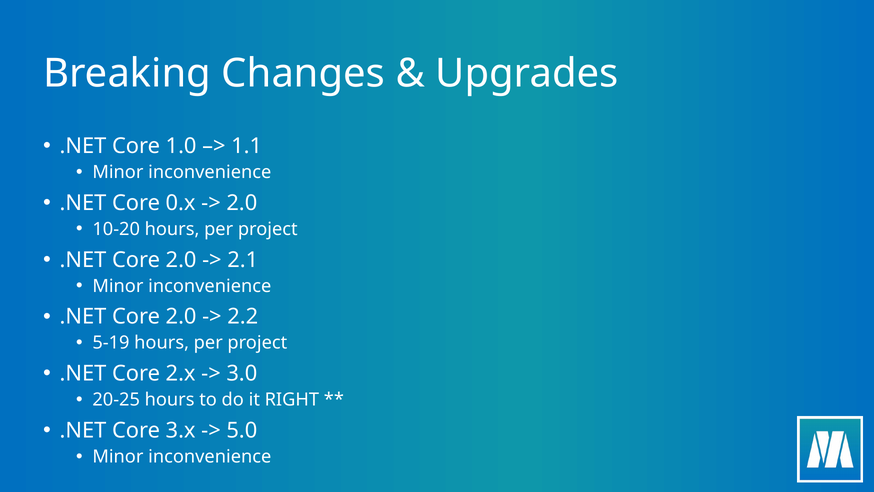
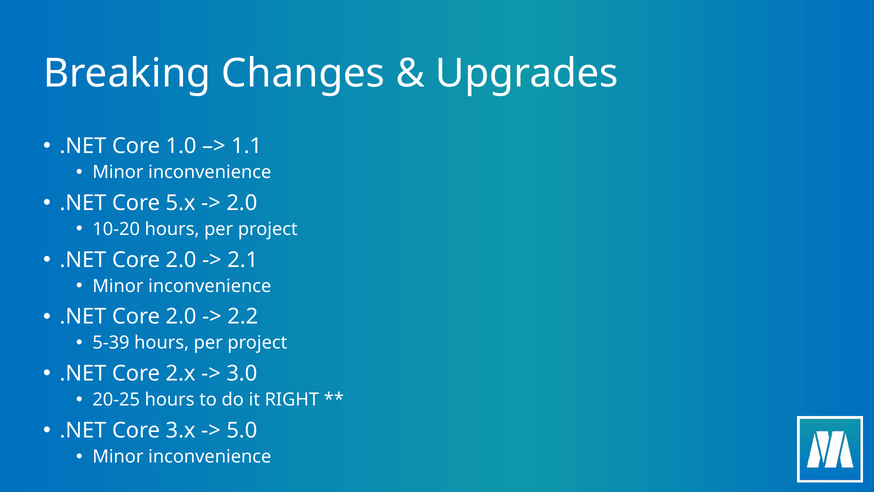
0.x: 0.x -> 5.x (181, 203)
5-19: 5-19 -> 5-39 (111, 343)
